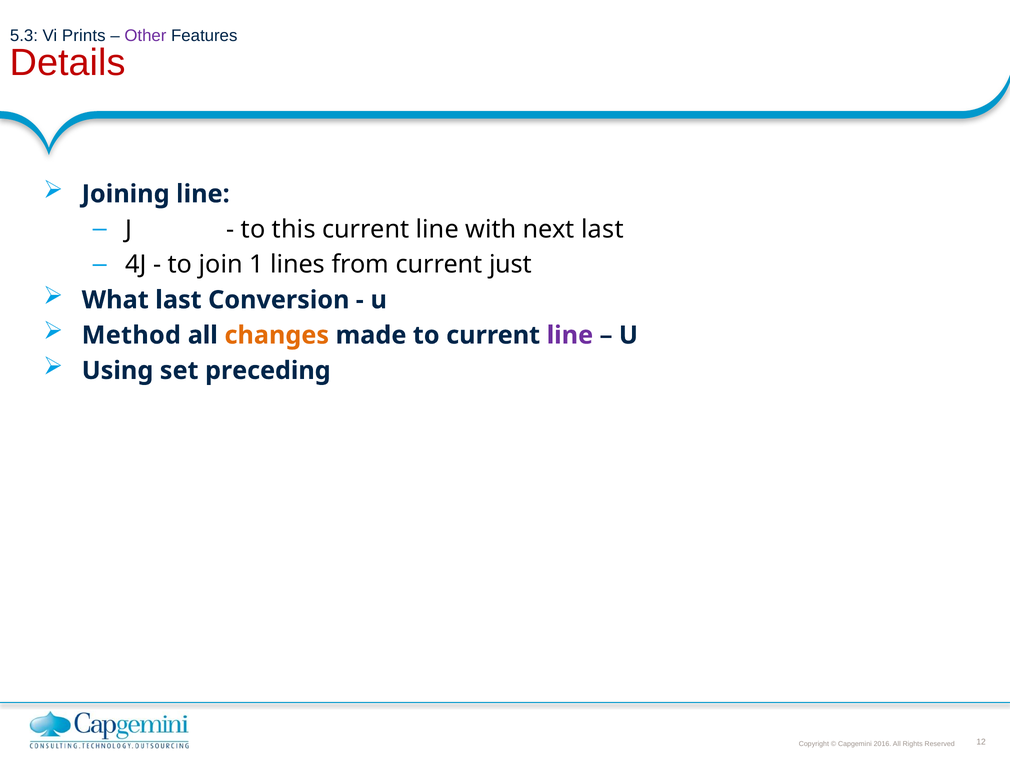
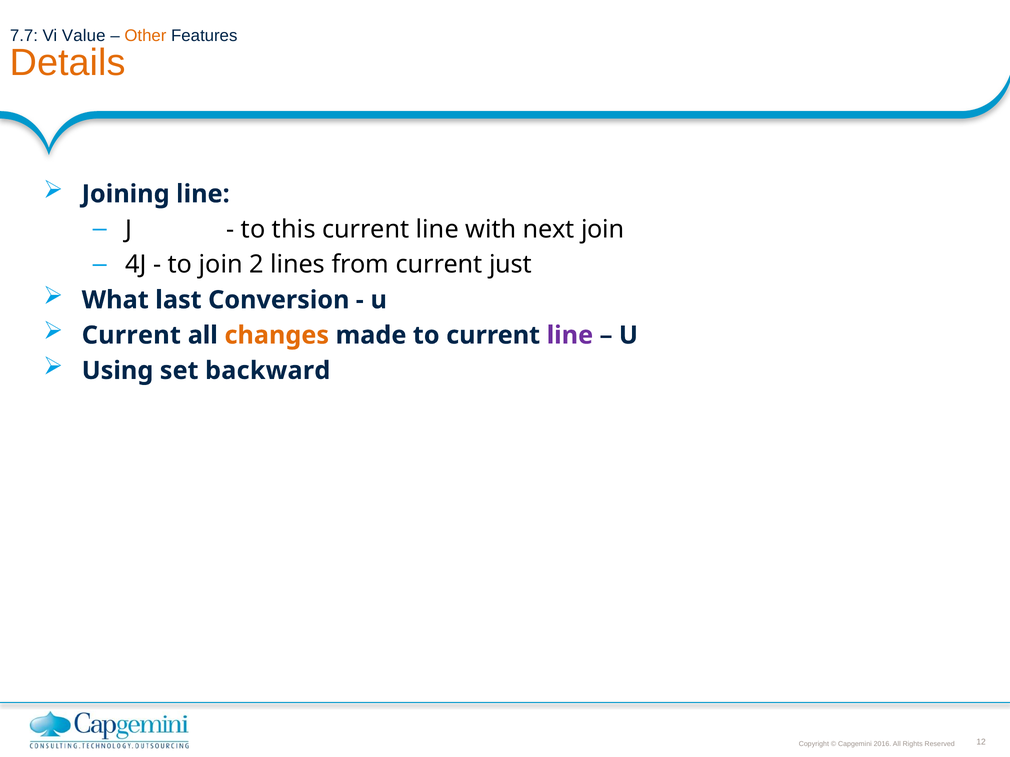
5.3: 5.3 -> 7.7 (24, 36)
Prints: Prints -> Value (84, 36)
Other colour: purple -> orange (145, 36)
Details colour: red -> orange (68, 63)
next last: last -> join (603, 229)
1: 1 -> 2 (256, 265)
Method: Method -> Current (131, 336)
preceding: preceding -> backward (268, 371)
